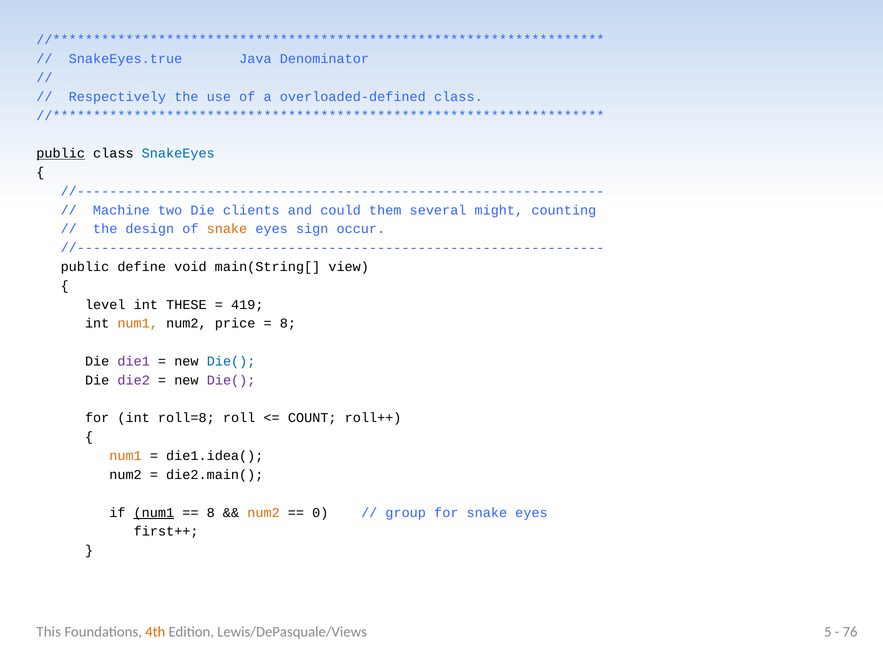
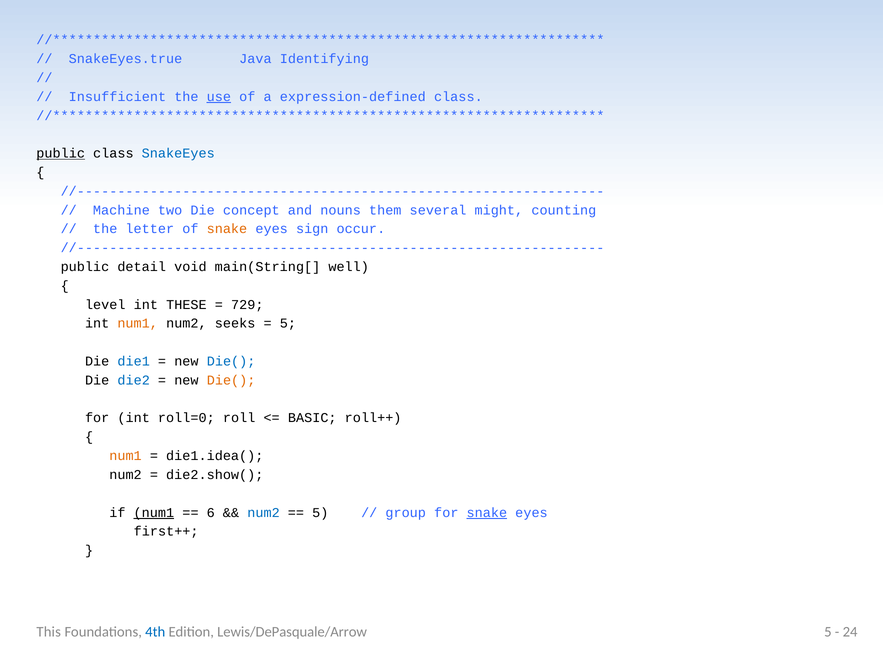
Denominator: Denominator -> Identifying (324, 59)
Respectively: Respectively -> Insufficient (117, 97)
use underline: none -> present (219, 97)
overloaded-defined: overloaded-defined -> expression-defined (353, 97)
clients: clients -> concept (251, 210)
could: could -> nouns (341, 210)
design: design -> letter (150, 229)
define: define -> detail (142, 267)
view: view -> well (349, 267)
419: 419 -> 729 (247, 305)
price: price -> seeks (235, 324)
8: 8 -> 5 (288, 324)
die1 colour: purple -> blue (134, 361)
die2 colour: purple -> blue (134, 380)
Die( colour: purple -> orange (231, 380)
roll=8: roll=8 -> roll=0 (186, 418)
COUNT: COUNT -> BASIC (312, 418)
die2.main(: die2.main( -> die2.show( (215, 475)
8: 8 -> 6 (211, 513)
num2 colour: orange -> blue (263, 513)
0: 0 -> 5 (320, 513)
snake underline: none -> present (487, 513)
4th colour: orange -> blue (155, 632)
Lewis/DePasquale/Views: Lewis/DePasquale/Views -> Lewis/DePasquale/Arrow (292, 632)
76: 76 -> 24 (850, 632)
